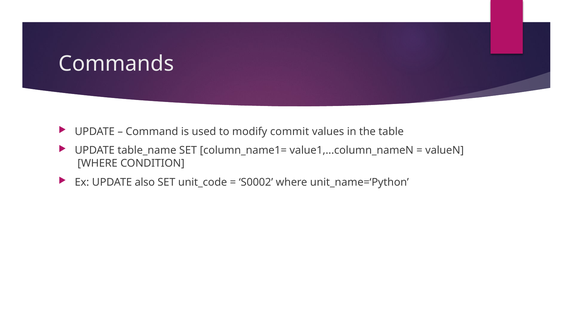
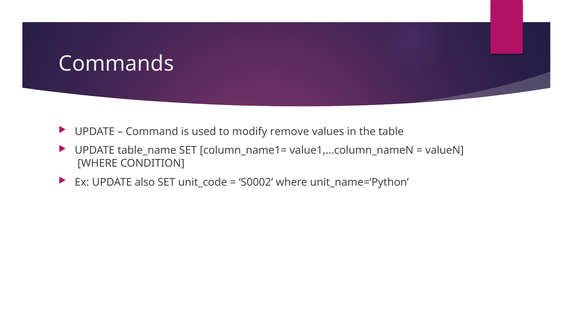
commit: commit -> remove (290, 132)
